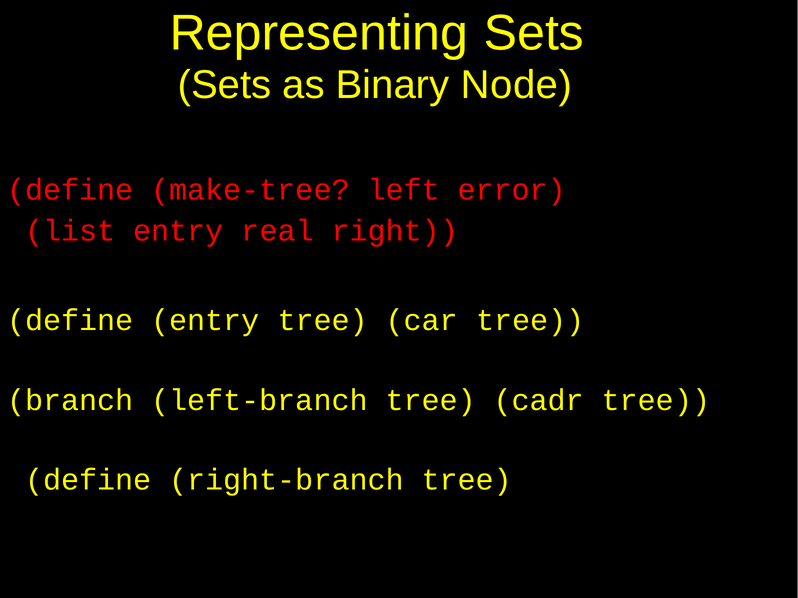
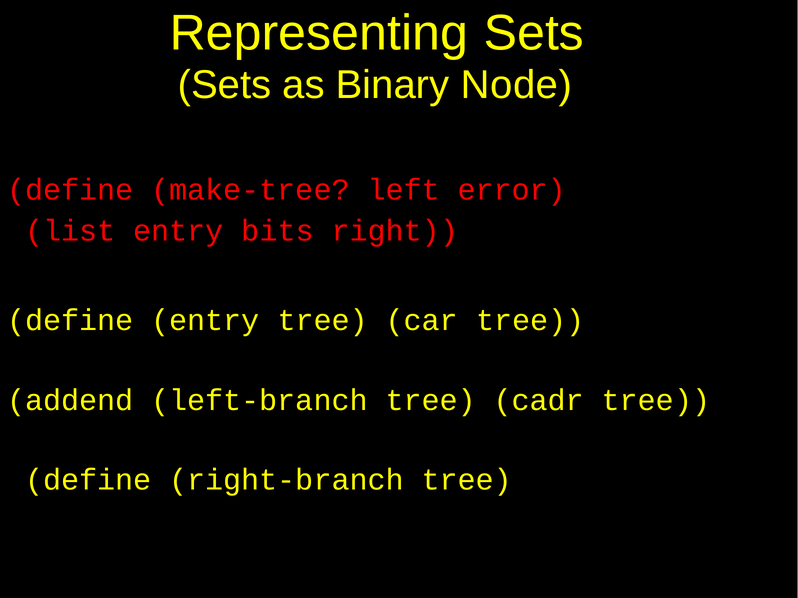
real: real -> bits (278, 231)
branch: branch -> addend (70, 400)
